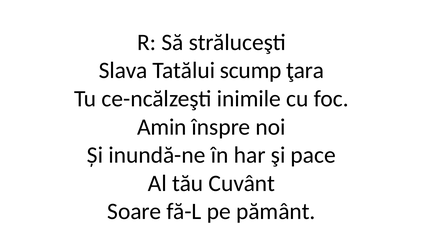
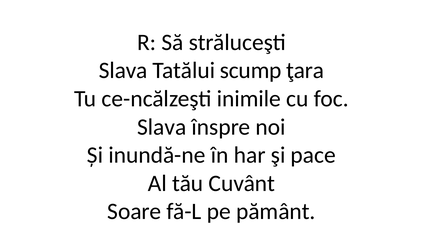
Amin: Amin -> Slava (162, 127)
